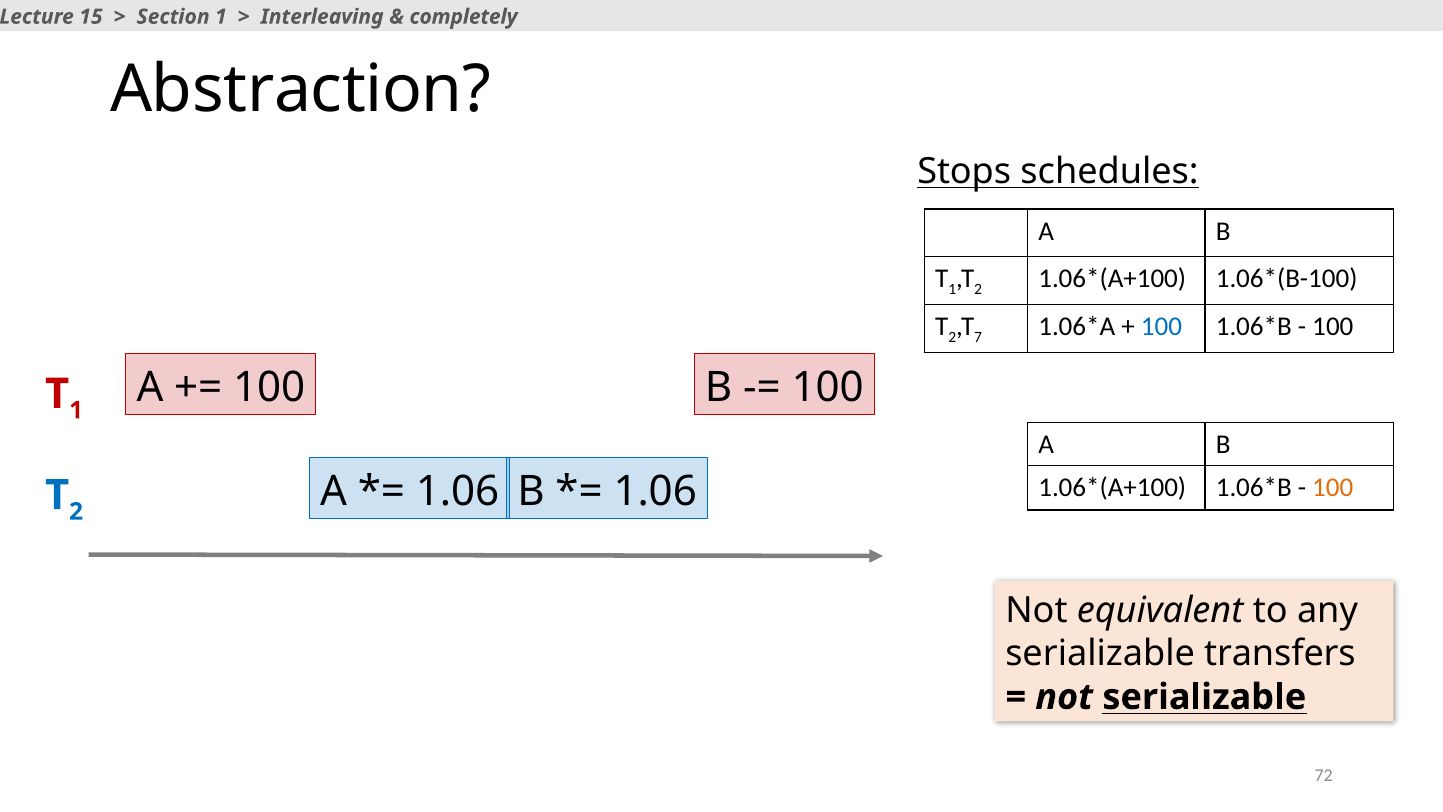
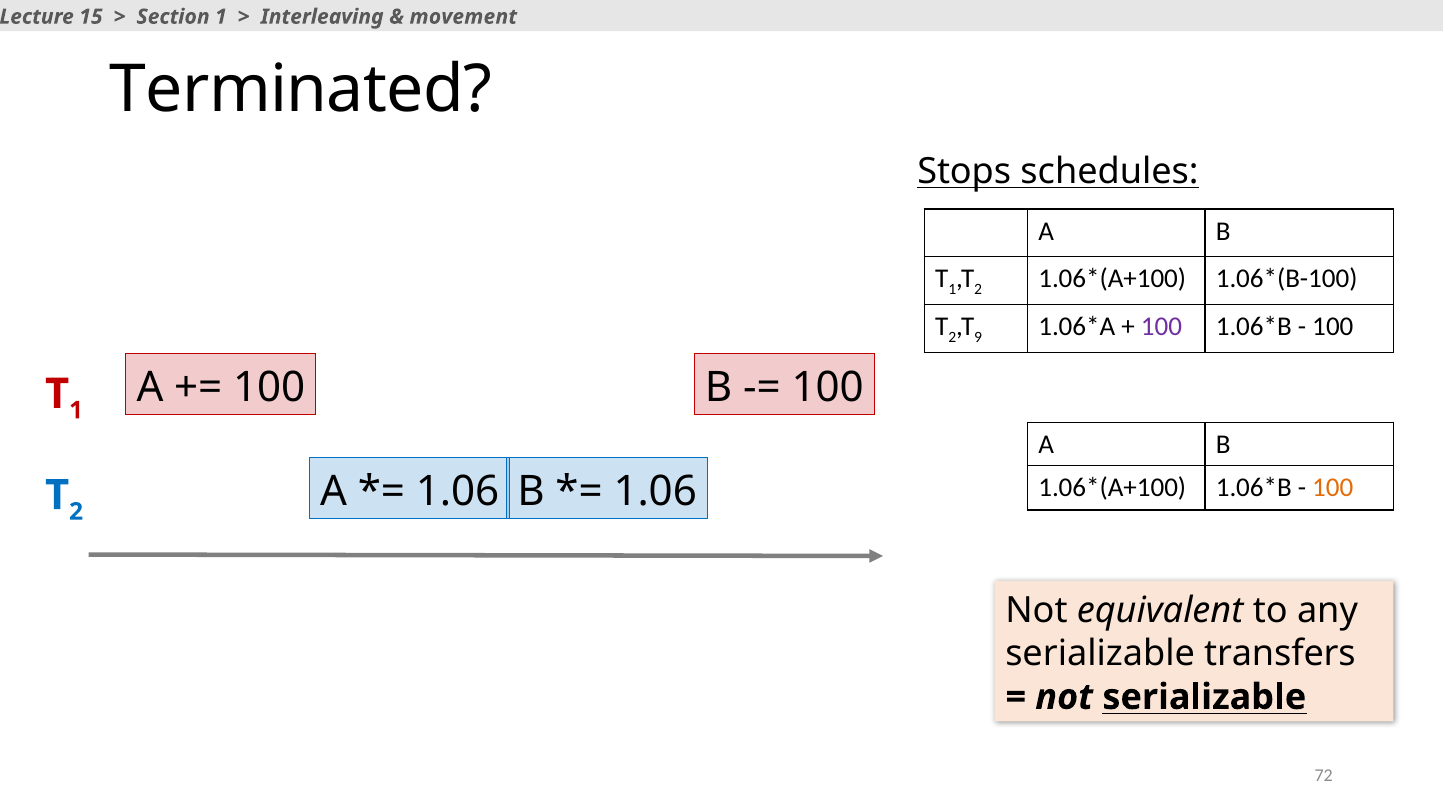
completely: completely -> movement (463, 17)
Abstraction: Abstraction -> Terminated (301, 90)
7: 7 -> 9 (978, 337)
100 colour: blue -> purple (1161, 327)
